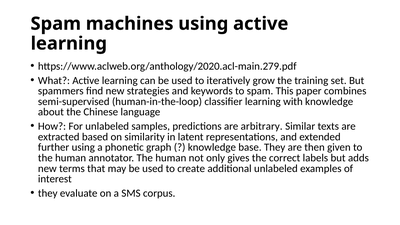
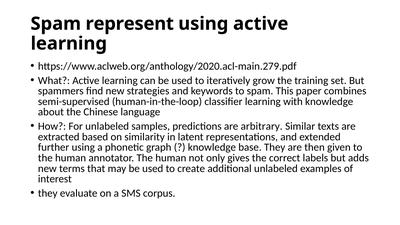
machines: machines -> represent (130, 24)
